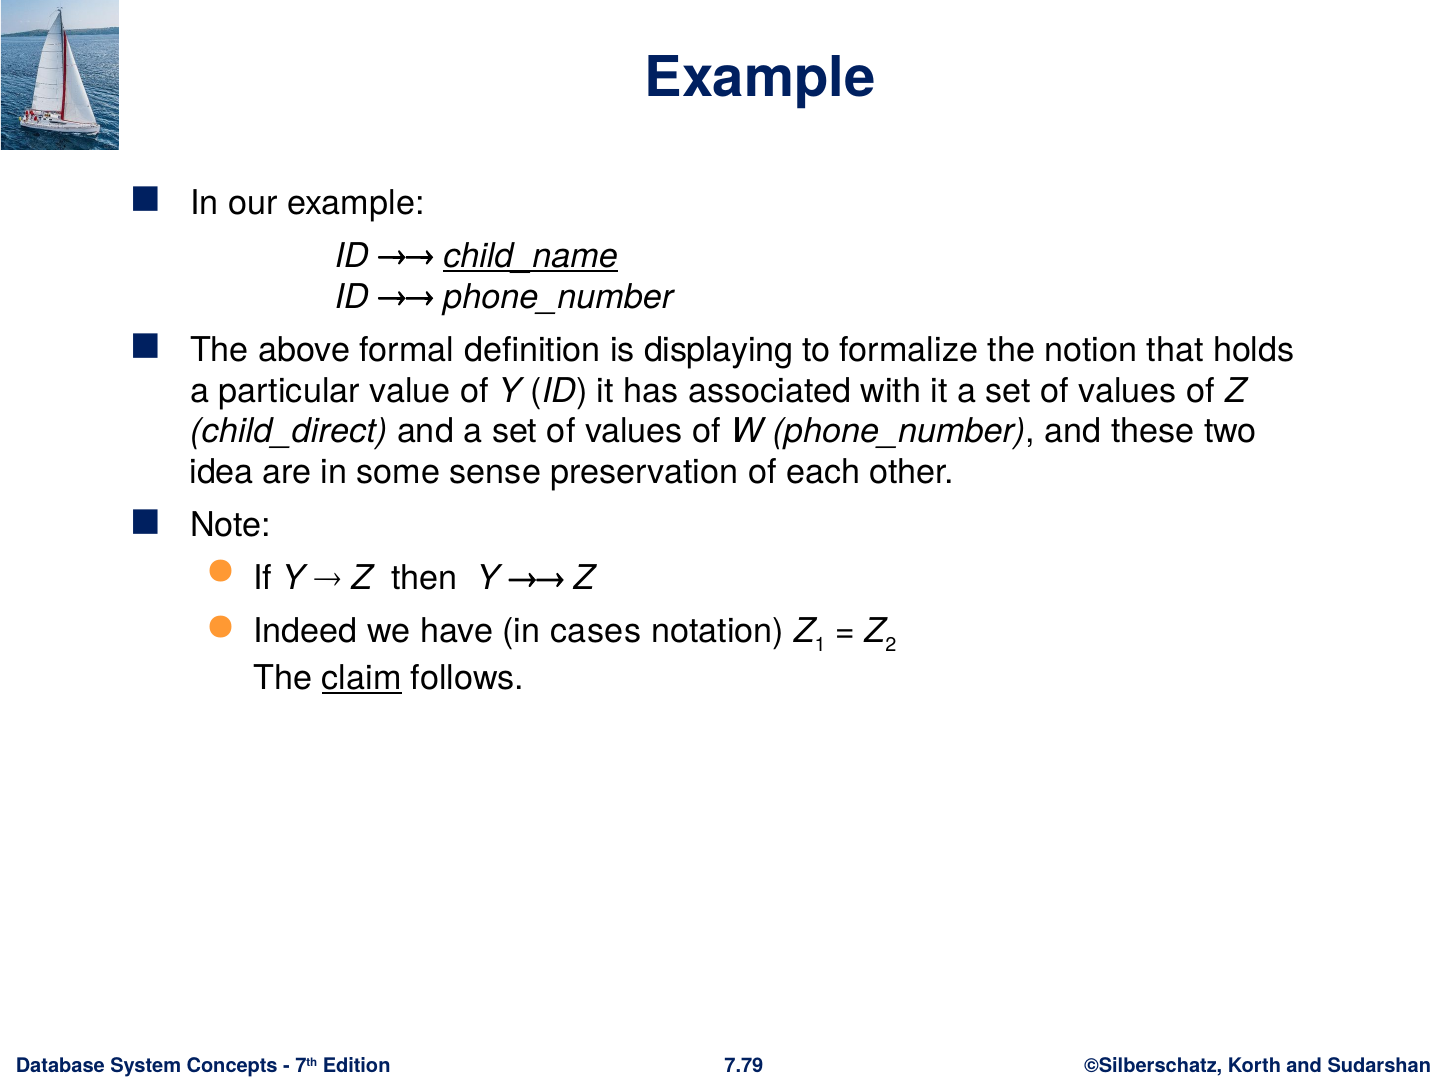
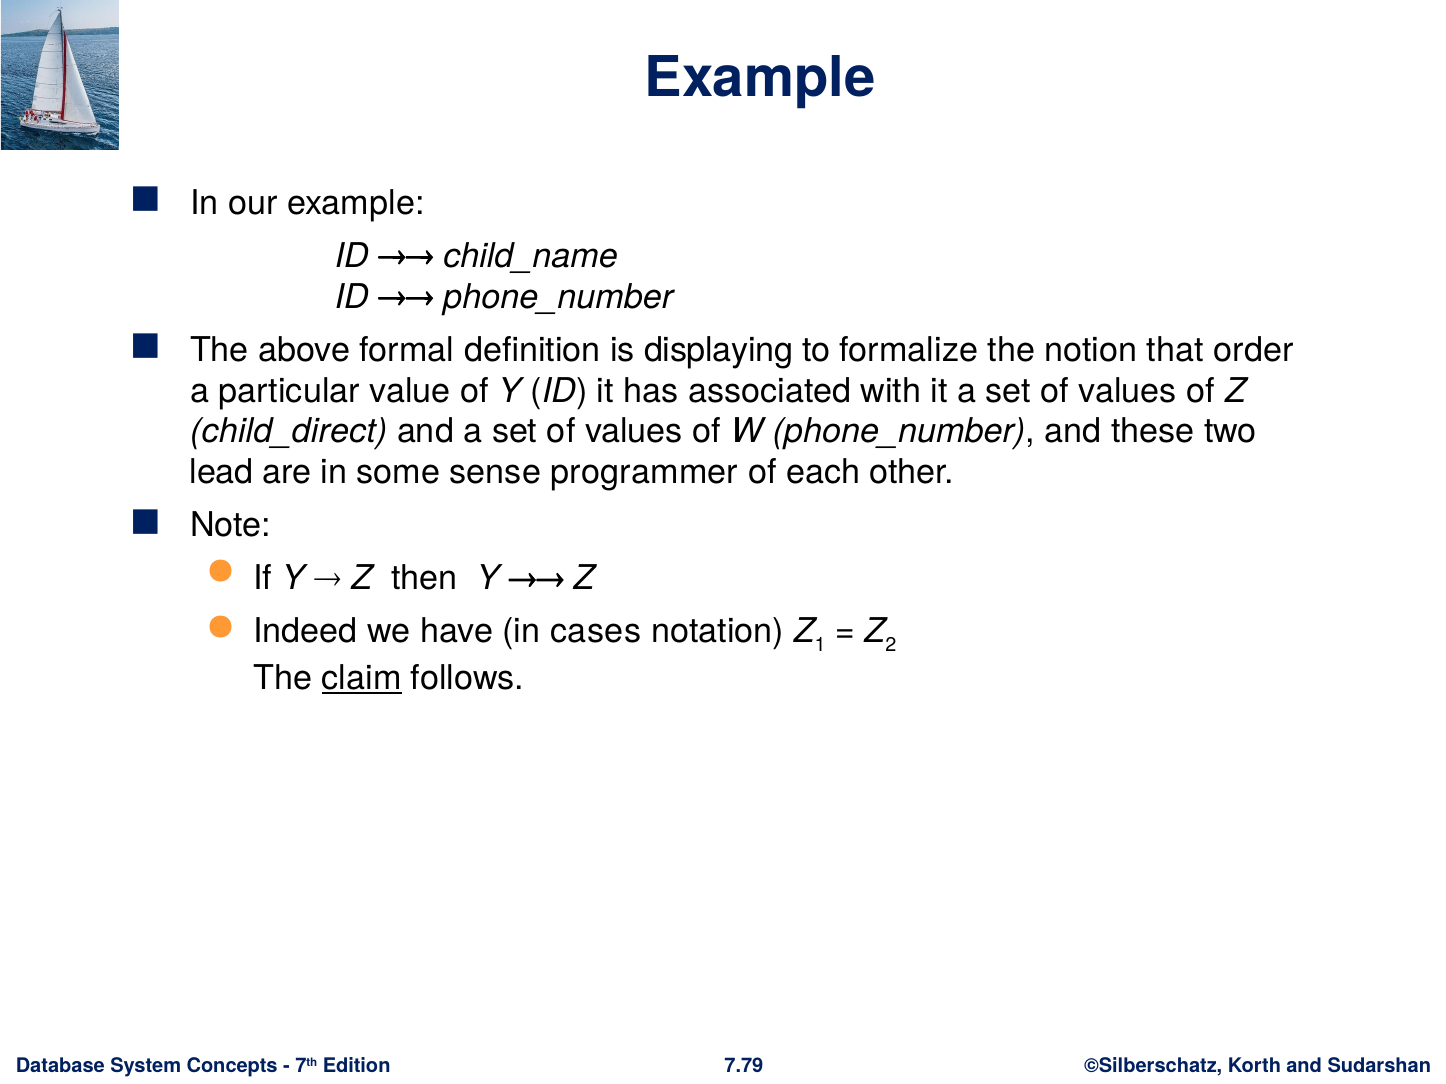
child_name underline: present -> none (531, 256)
holds: holds -> order (1254, 350)
idea: idea -> lead (222, 473)
preservation: preservation -> programmer (644, 473)
